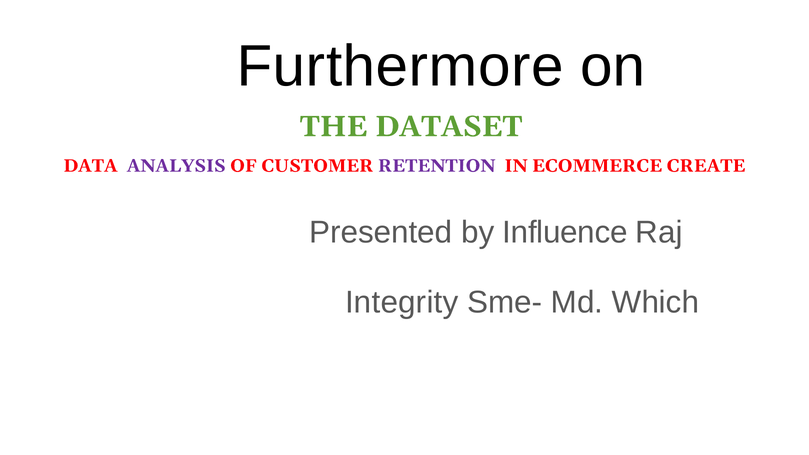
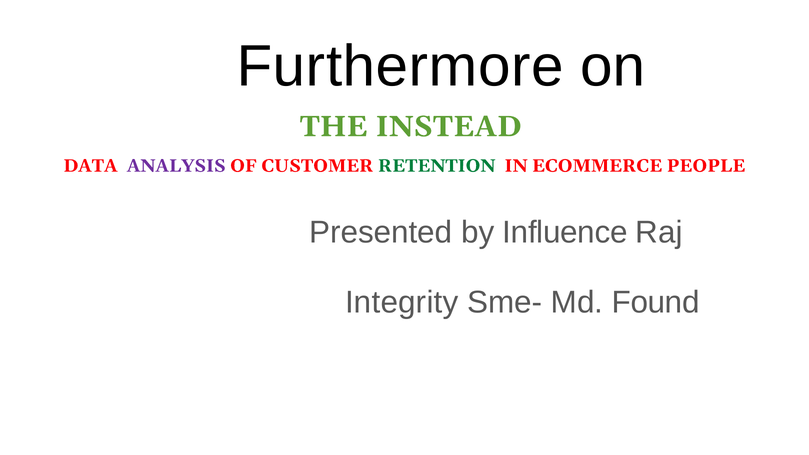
DATASET: DATASET -> INSTEAD (448, 127)
RETENTION colour: purple -> green (437, 166)
CREATE: CREATE -> PEOPLE (706, 166)
Which: Which -> Found (656, 303)
